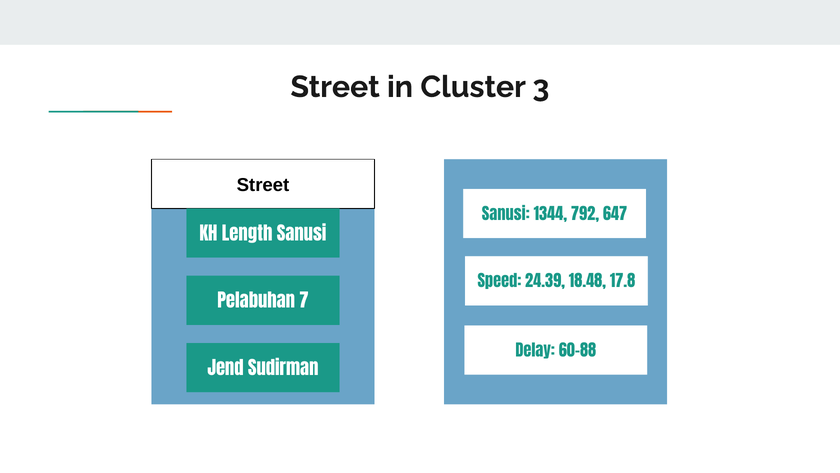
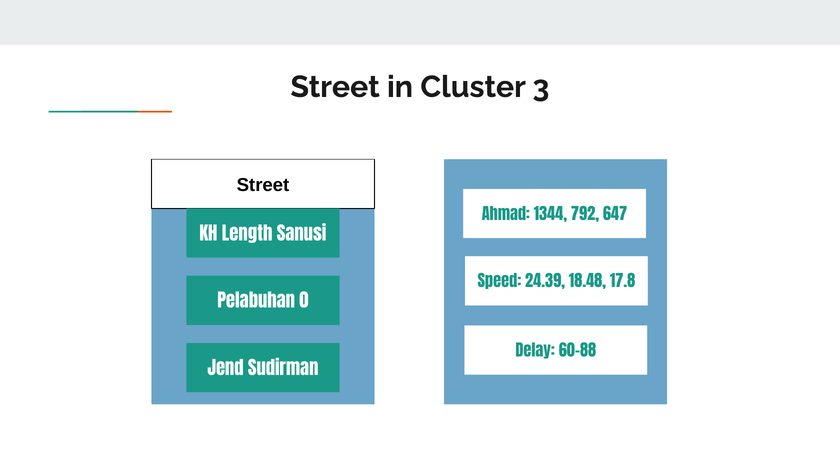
Sanusi: Sanusi -> Ahmad (506, 214)
7: 7 -> 0 (304, 301)
